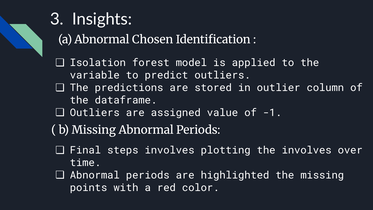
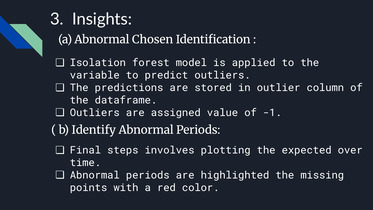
b Missing: Missing -> Identify (94, 130)
the involves: involves -> expected (307, 150)
